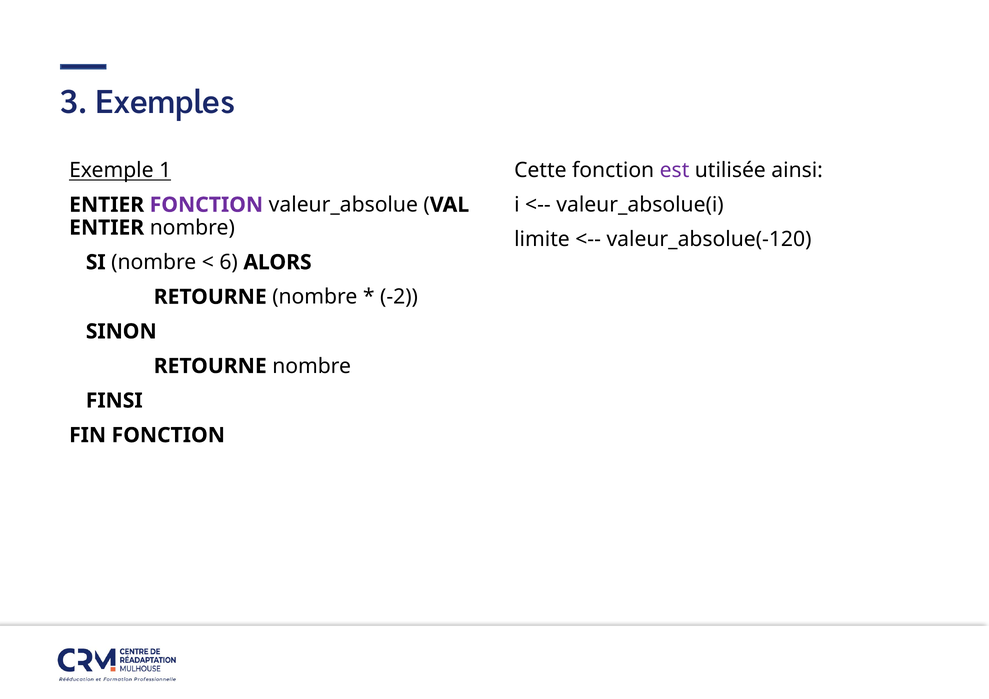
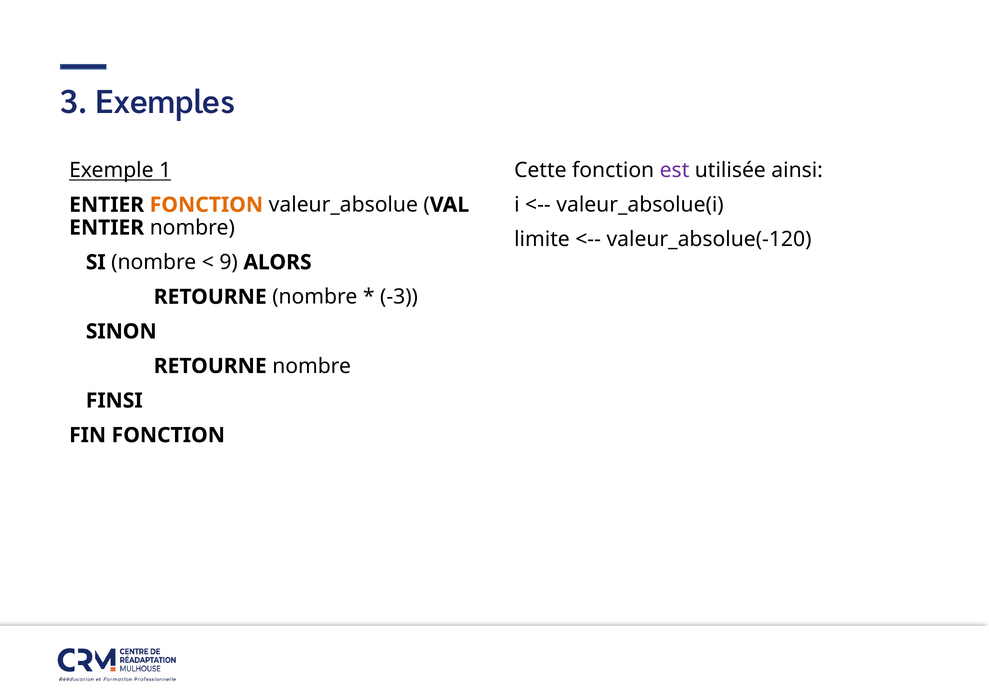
FONCTION colour: purple -> orange (206, 205)
6: 6 -> 9 (229, 262)
-2: -2 -> -3 (399, 297)
